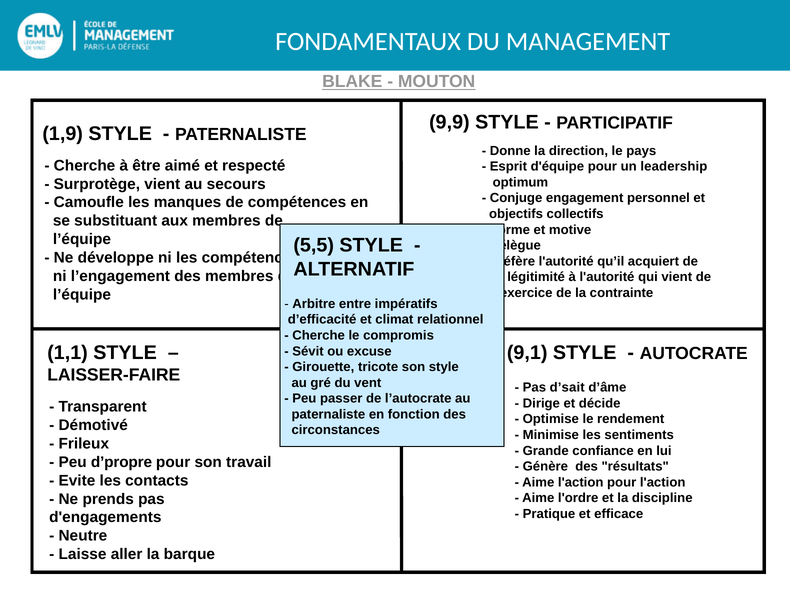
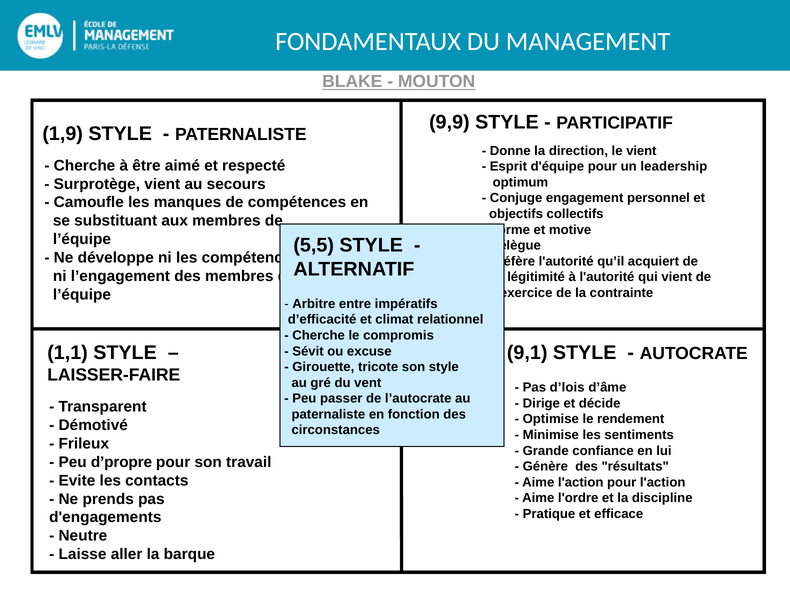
le pays: pays -> vient (641, 151)
d’sait: d’sait -> d’lois (567, 388)
